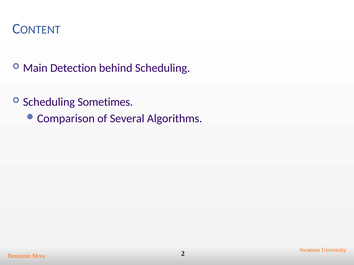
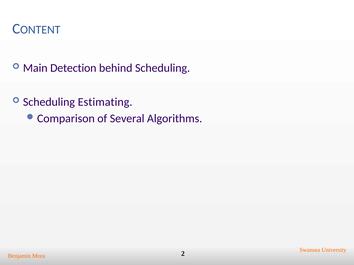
Sometimes: Sometimes -> Estimating (105, 102)
